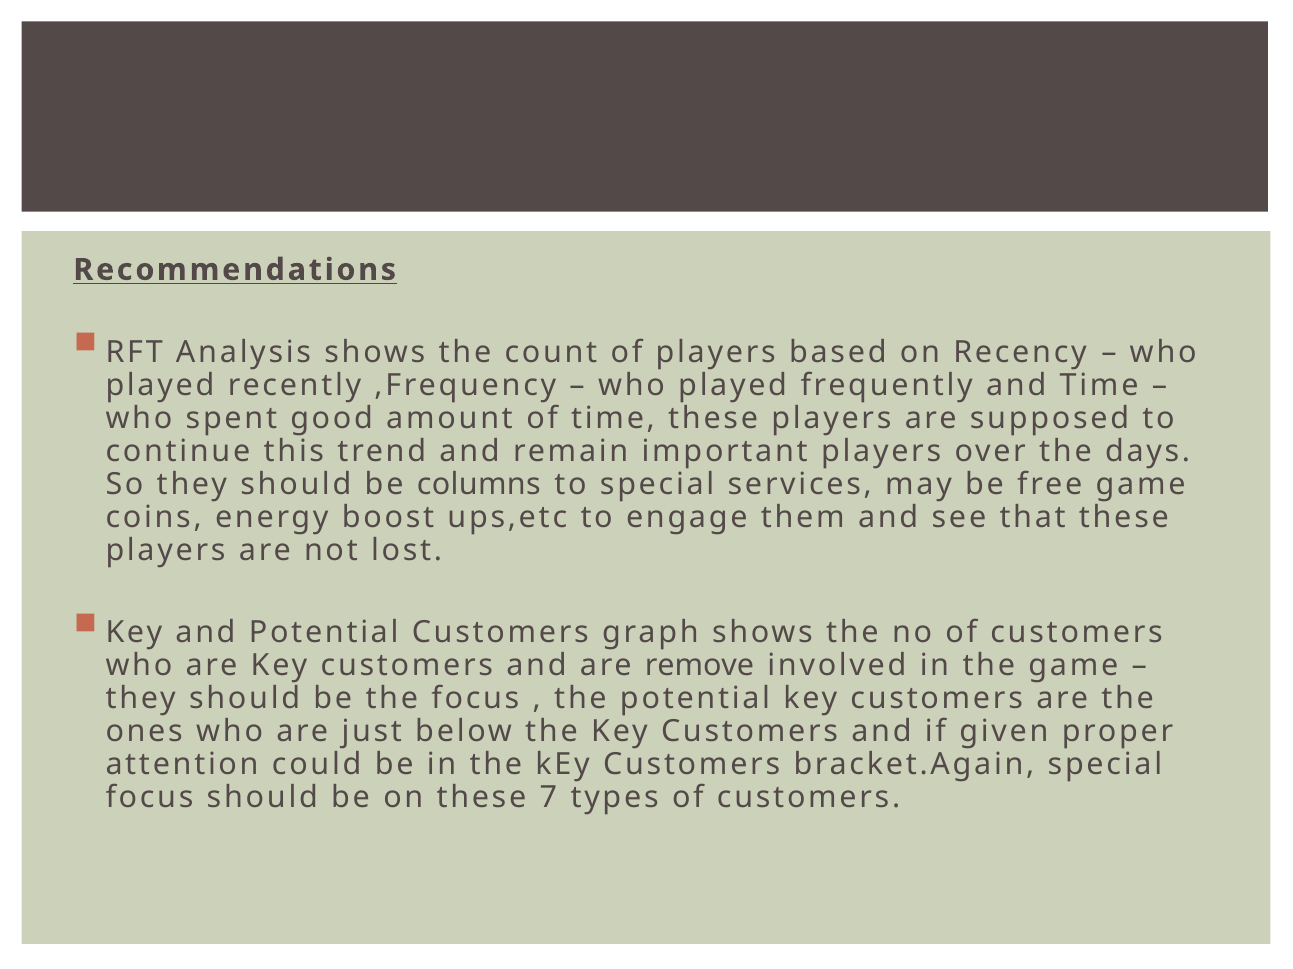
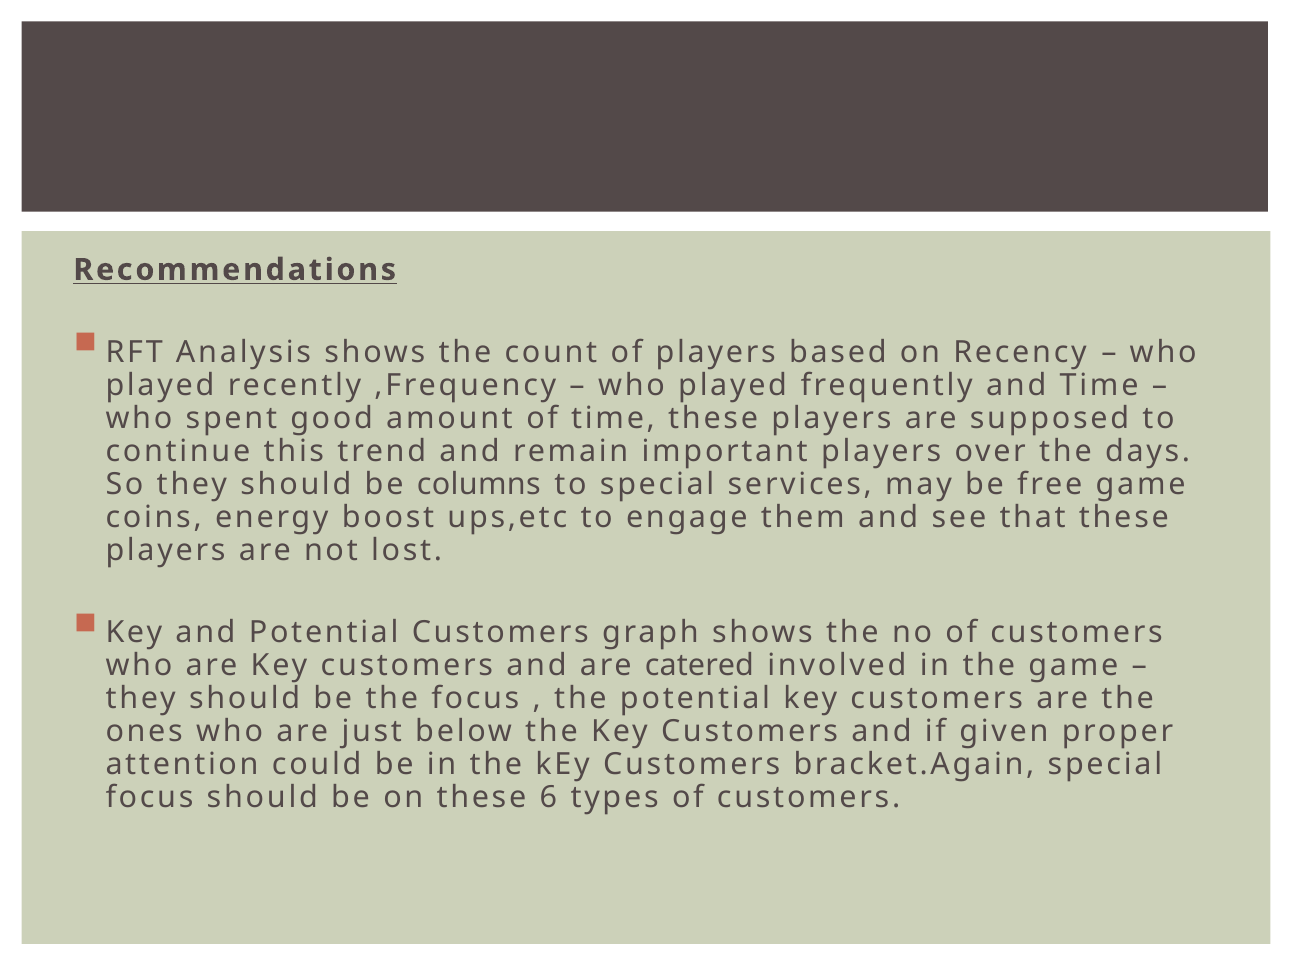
remove: remove -> catered (699, 666)
7: 7 -> 6 (548, 798)
